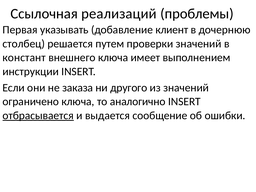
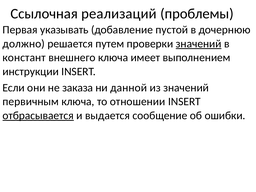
клиент: клиент -> пустой (172, 30)
столбец: столбец -> должно (24, 44)
значений underline: none -> present (199, 44)
другого: другого -> данной (129, 88)
ограничено: ограничено -> первичным (31, 102)
аналогично: аналогично -> отношении (138, 102)
